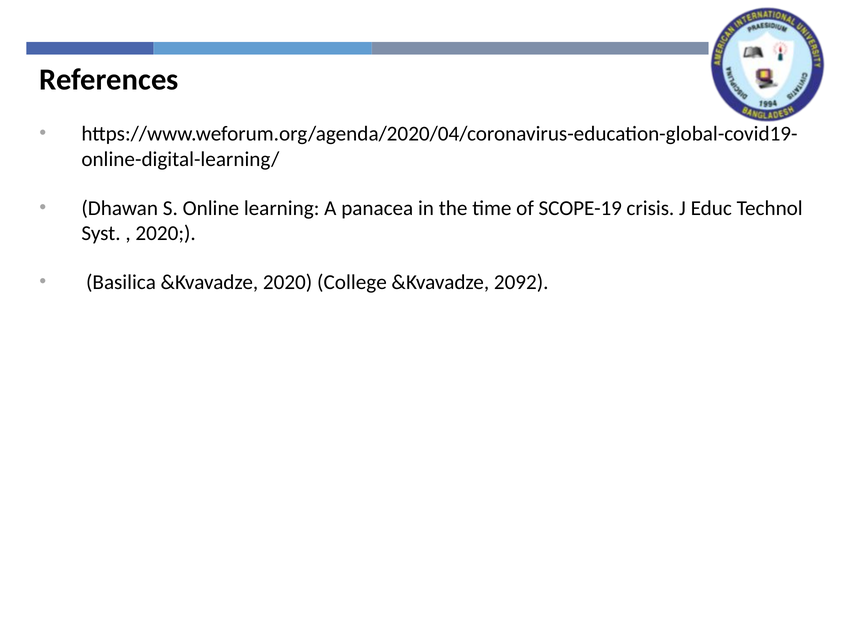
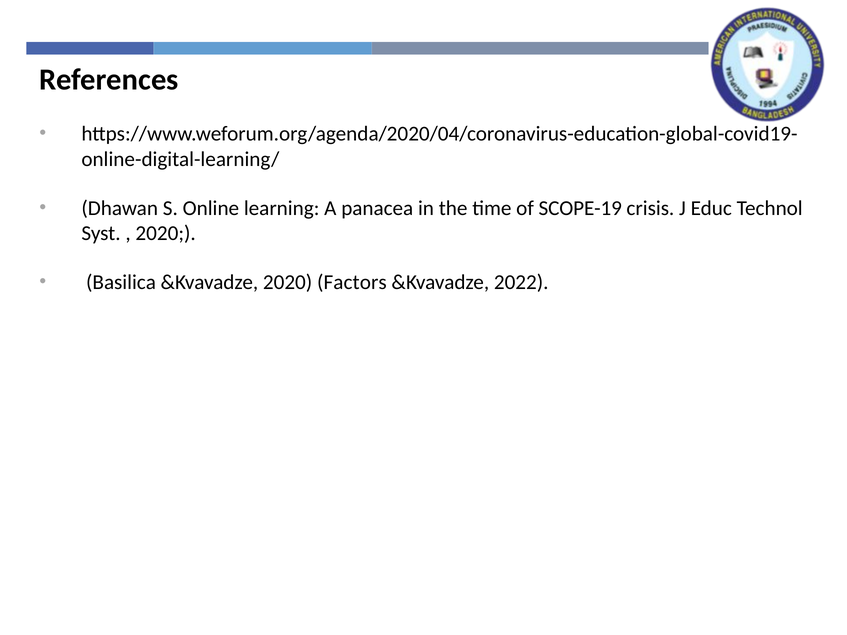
College: College -> Factors (352, 282)
2092: 2092 -> 2022 (521, 282)
